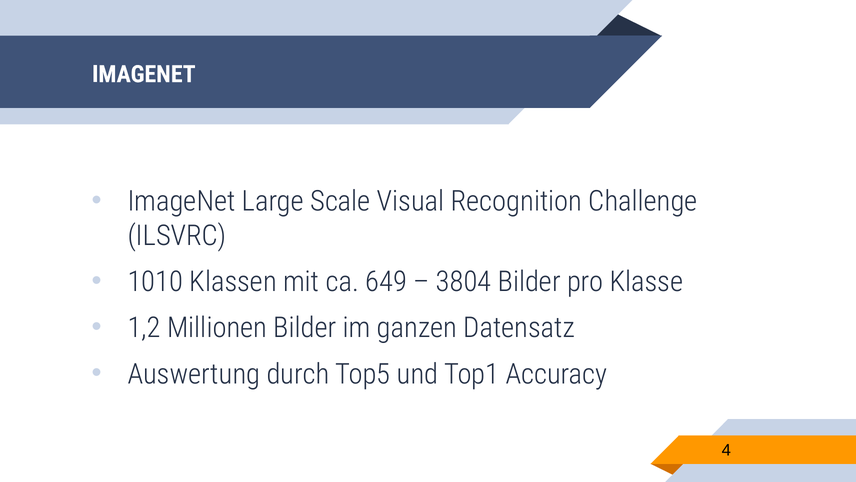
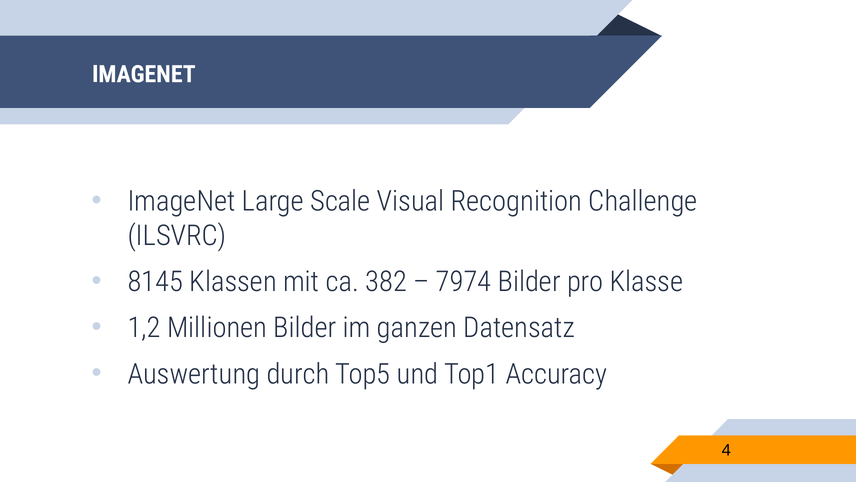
1010: 1010 -> 8145 (155, 281)
649: 649 -> 382 (386, 281)
3804: 3804 -> 7974 (464, 281)
